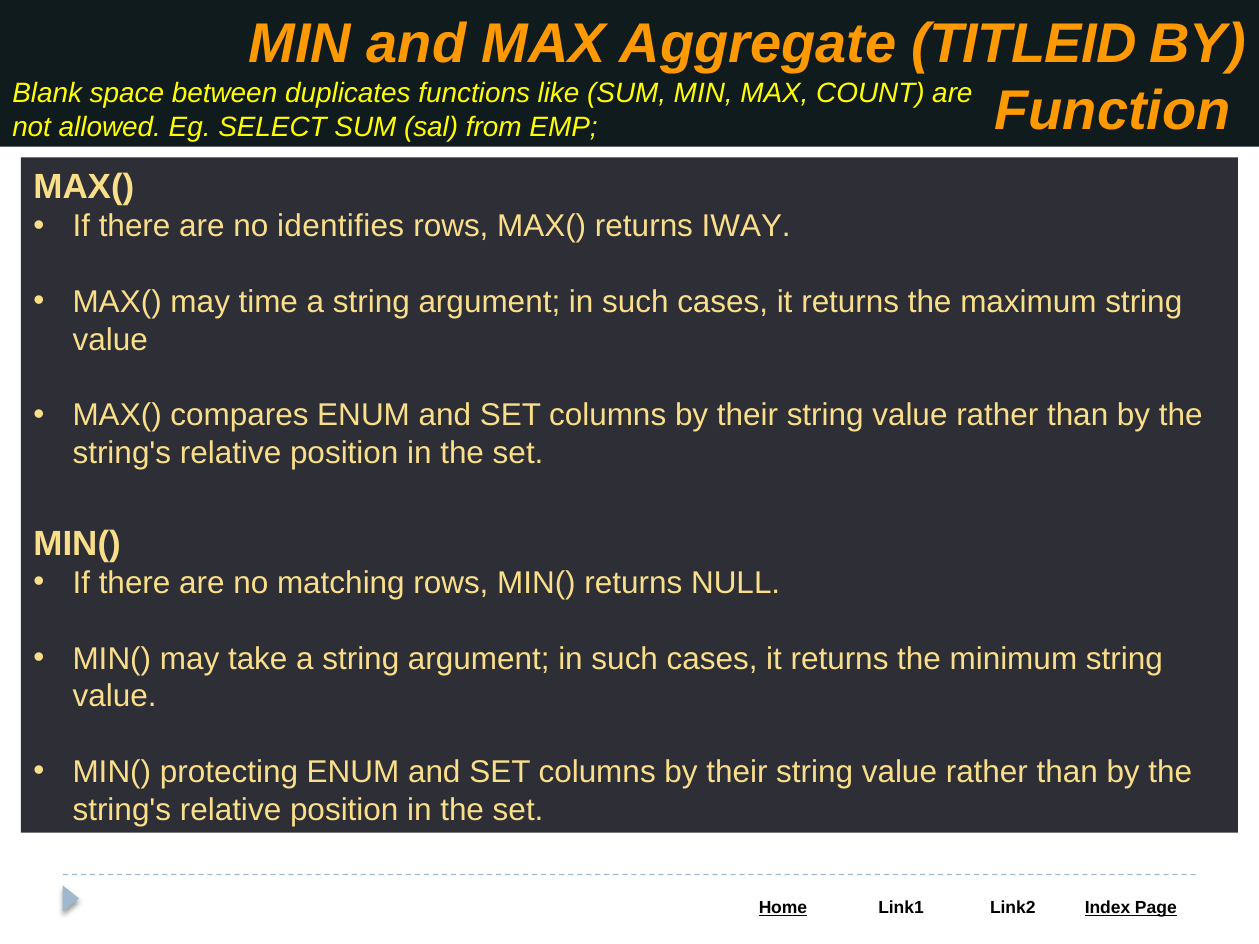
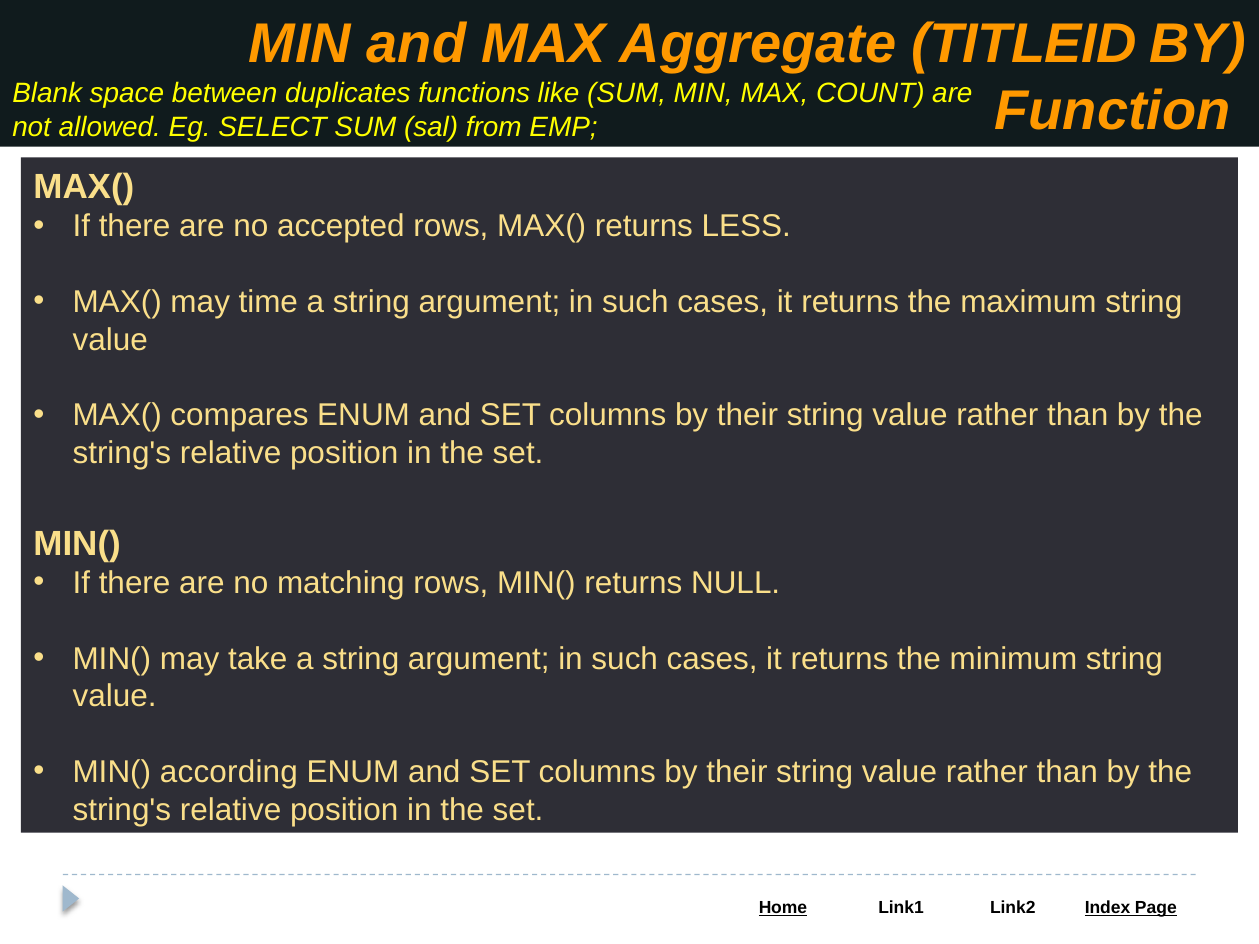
identifies: identifies -> accepted (341, 227)
IWAY: IWAY -> LESS (746, 227)
protecting: protecting -> according (229, 772)
